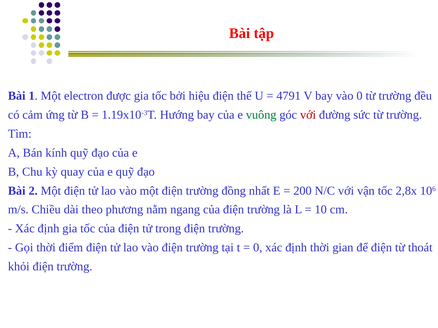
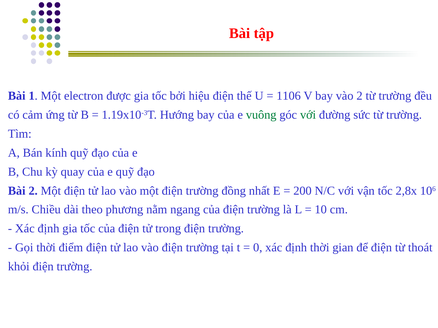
4791: 4791 -> 1106 (289, 96)
vào 0: 0 -> 2 (360, 96)
với colour: red -> green (308, 115)
